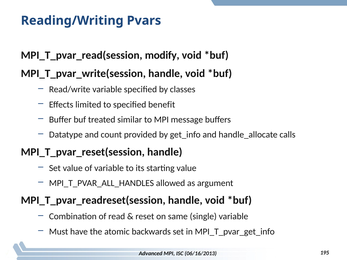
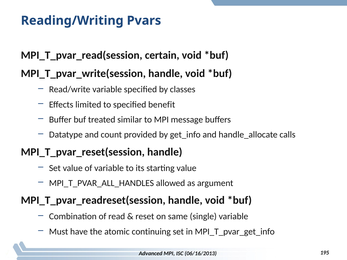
modify: modify -> certain (162, 55)
backwards: backwards -> continuing (151, 232)
